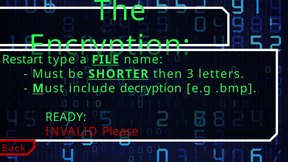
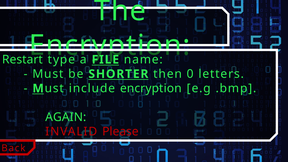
3: 3 -> 0 (190, 74)
include decryption: decryption -> encryption (151, 88)
READY: READY -> AGAIN (66, 117)
